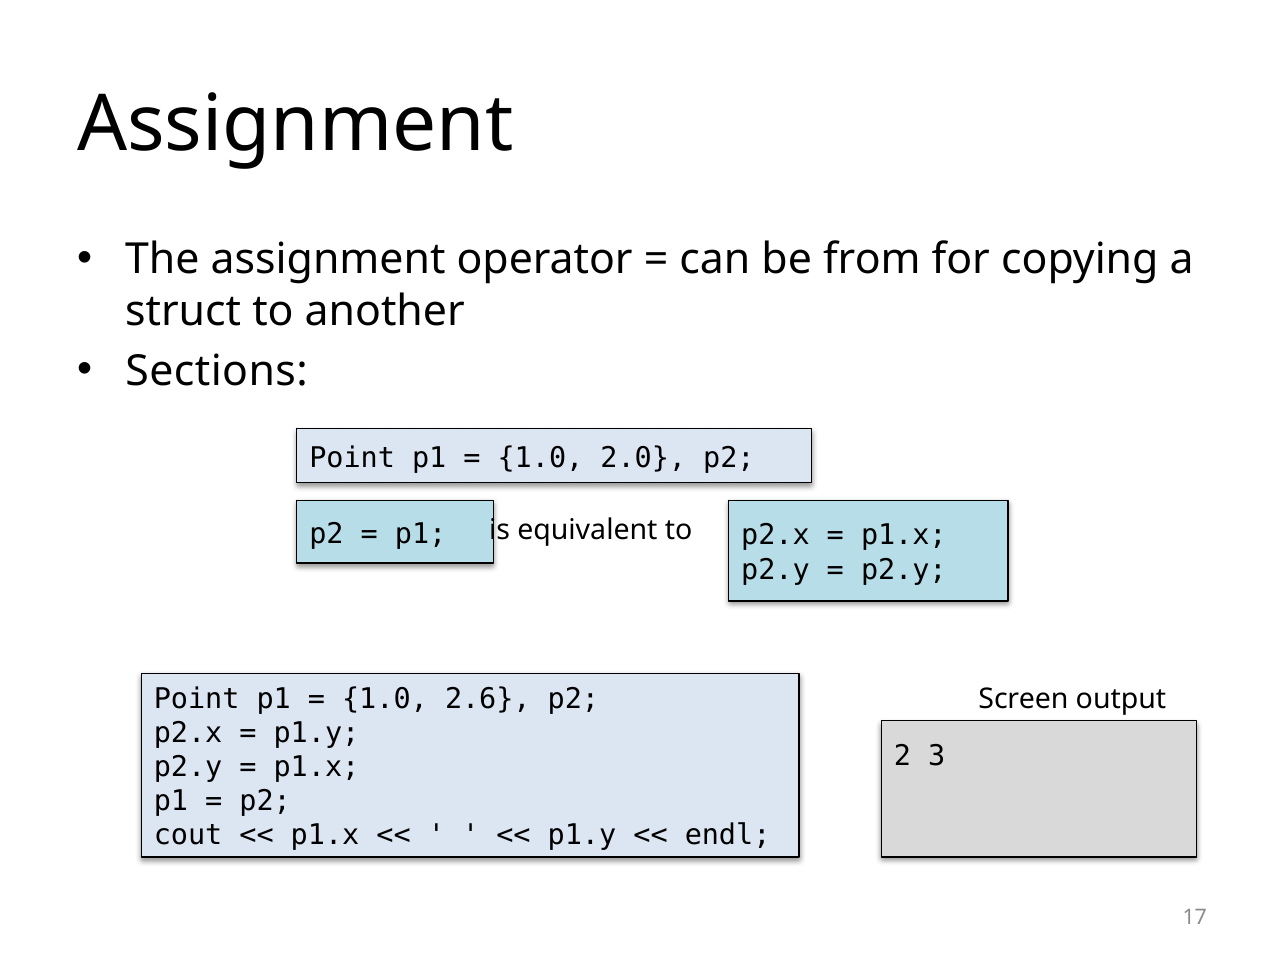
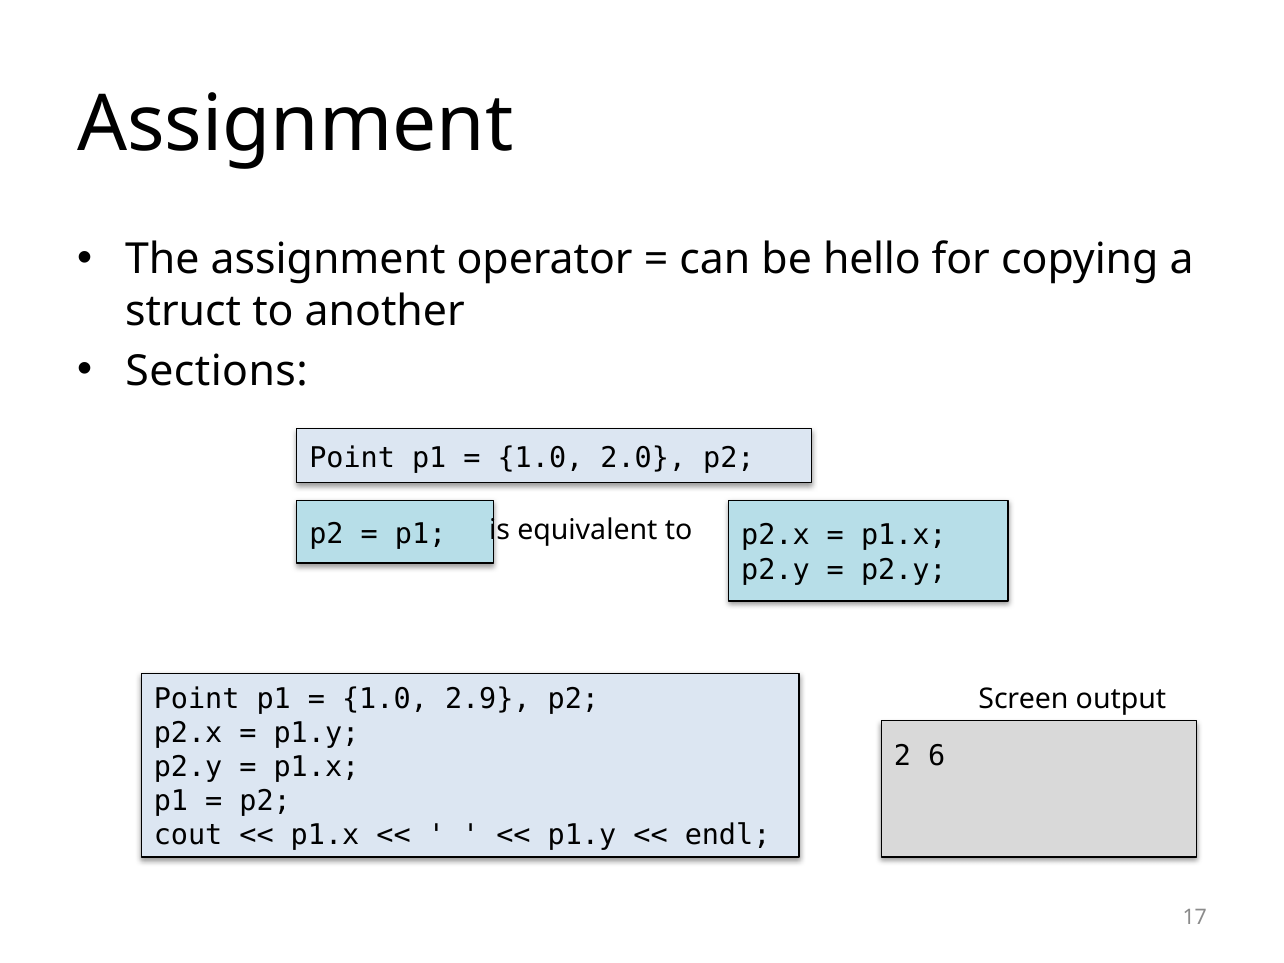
from: from -> hello (872, 260)
2.6: 2.6 -> 2.9 (488, 699)
3: 3 -> 6 (937, 757)
